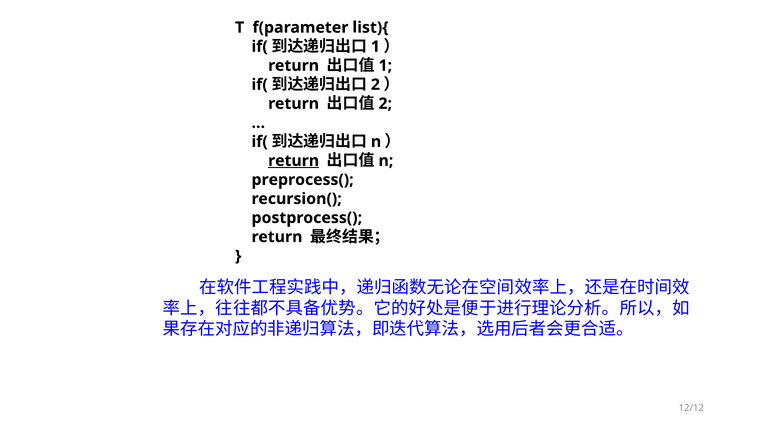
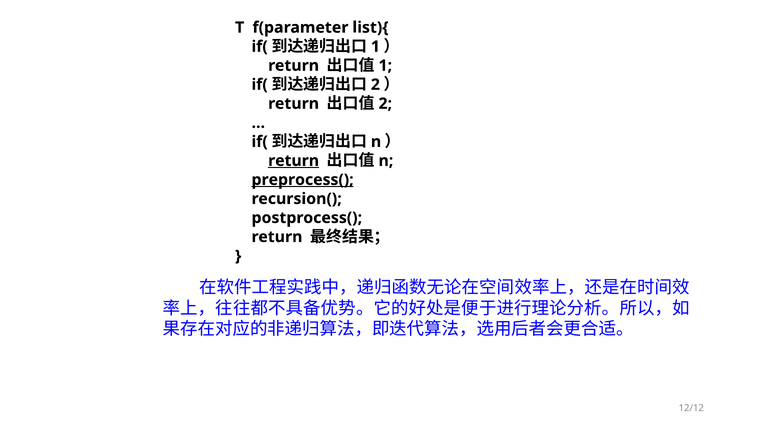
preprocess( underline: none -> present (303, 180)
